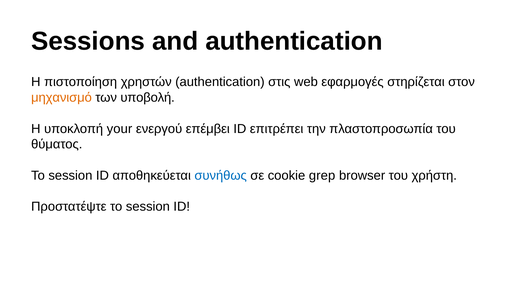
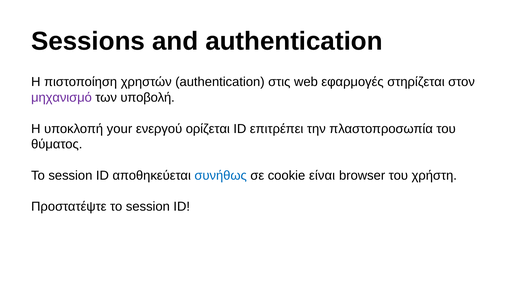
μηχανισμό colour: orange -> purple (61, 98)
επέμβει: επέμβει -> ορίζεται (208, 129)
grep: grep -> είναι (322, 175)
